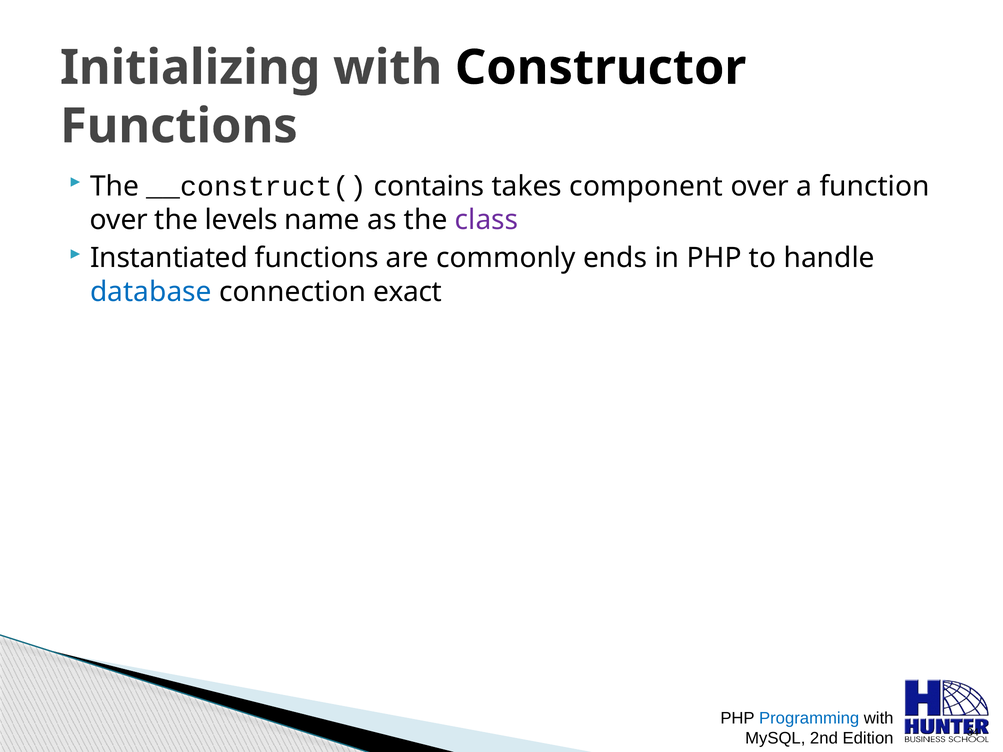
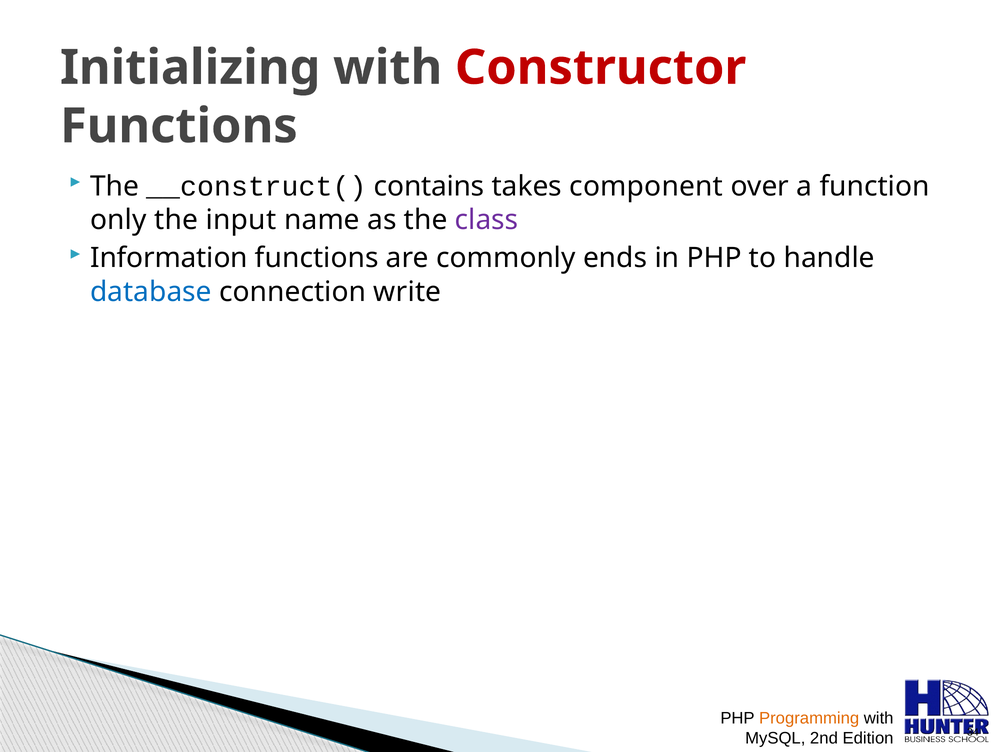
Constructor colour: black -> red (601, 68)
over: over -> only (118, 220)
levels: levels -> input (241, 220)
Instantiated: Instantiated -> Information (169, 258)
exact: exact -> write (407, 292)
Programming colour: blue -> orange (809, 718)
